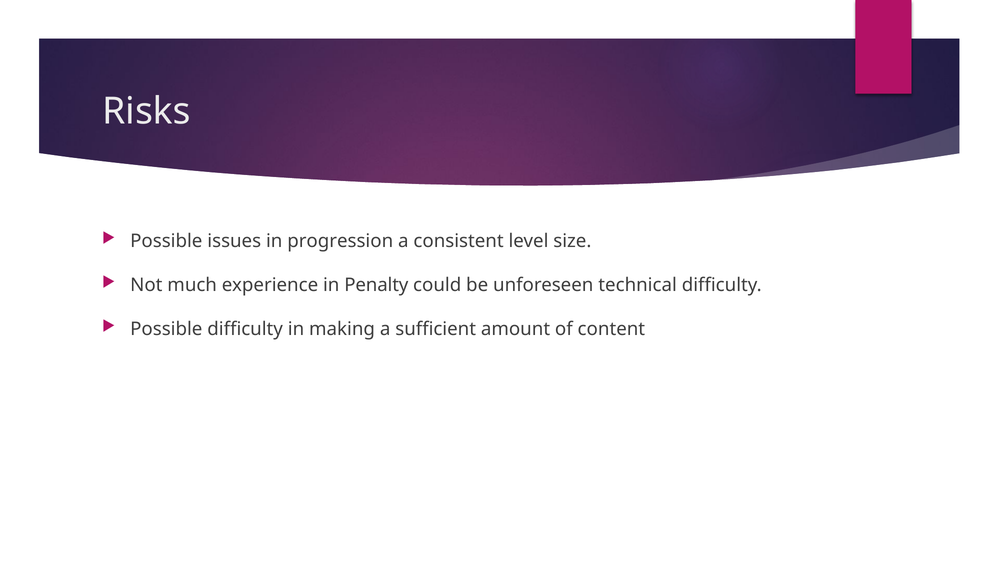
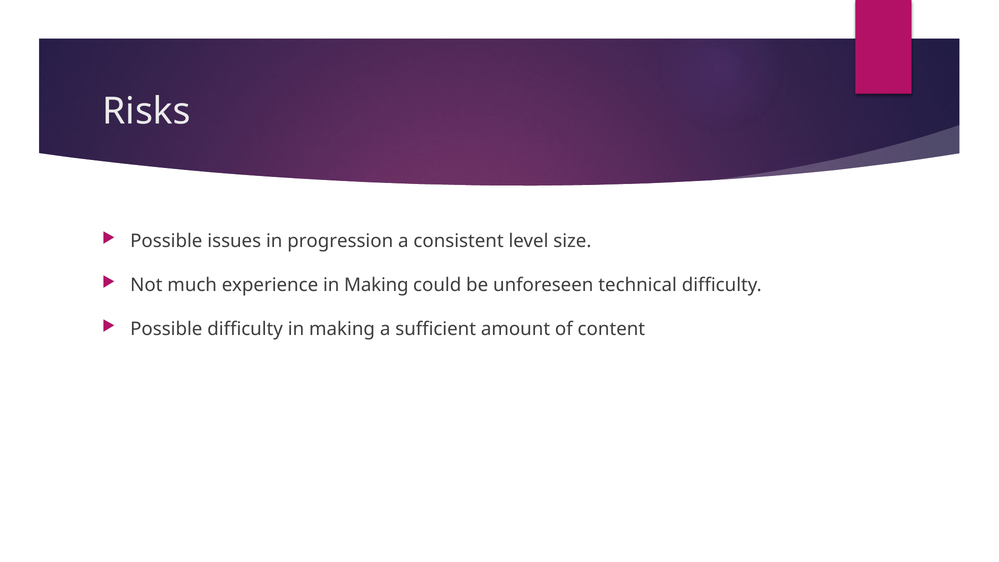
experience in Penalty: Penalty -> Making (376, 285)
